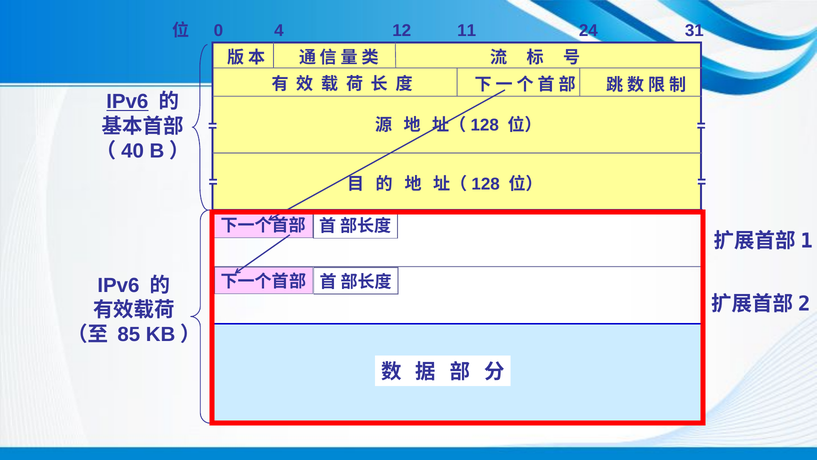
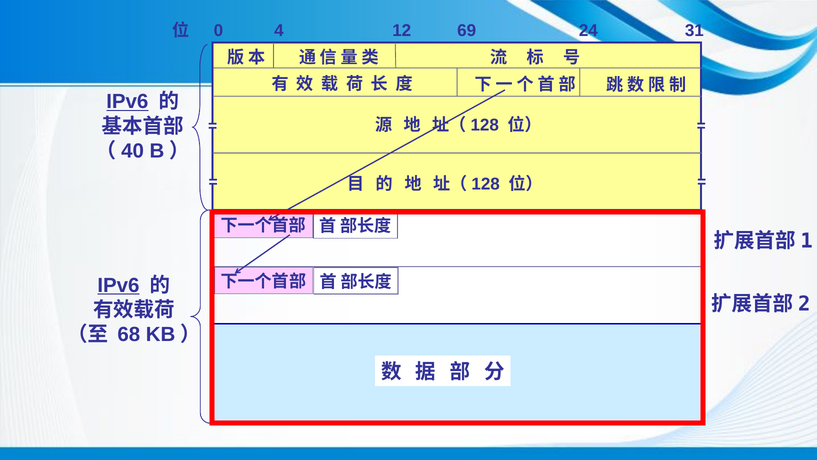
11: 11 -> 69 (467, 31)
IPv6 underline: none -> present (118, 285)
85: 85 -> 68 (129, 334)
